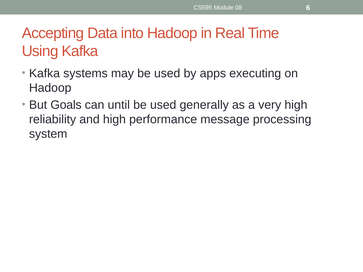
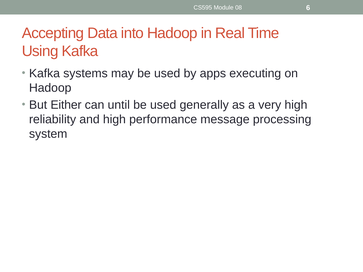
Goals: Goals -> Either (66, 105)
